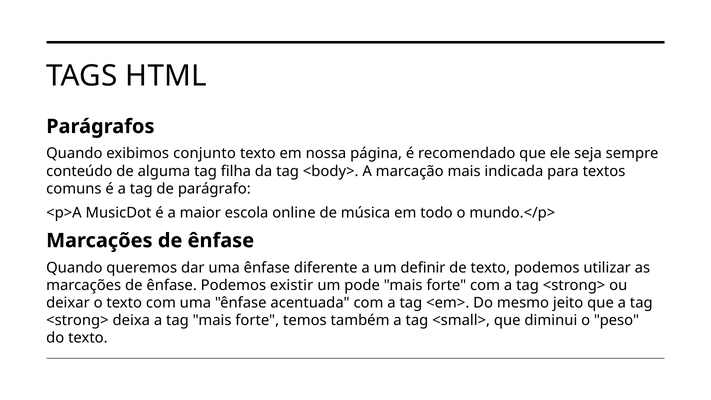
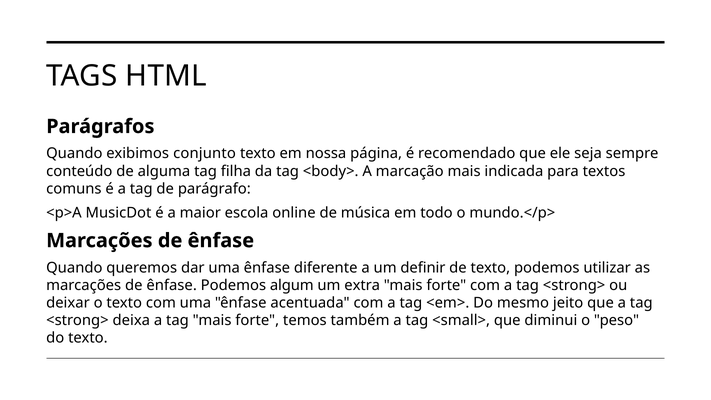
existir: existir -> algum (292, 285)
pode: pode -> extra (362, 285)
